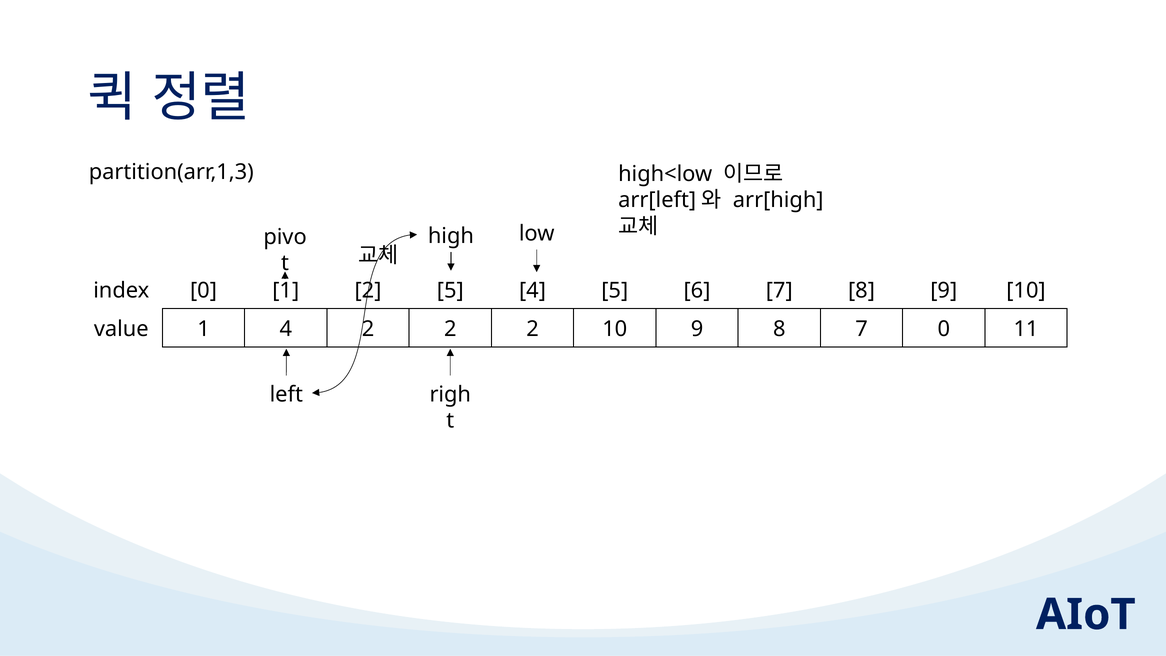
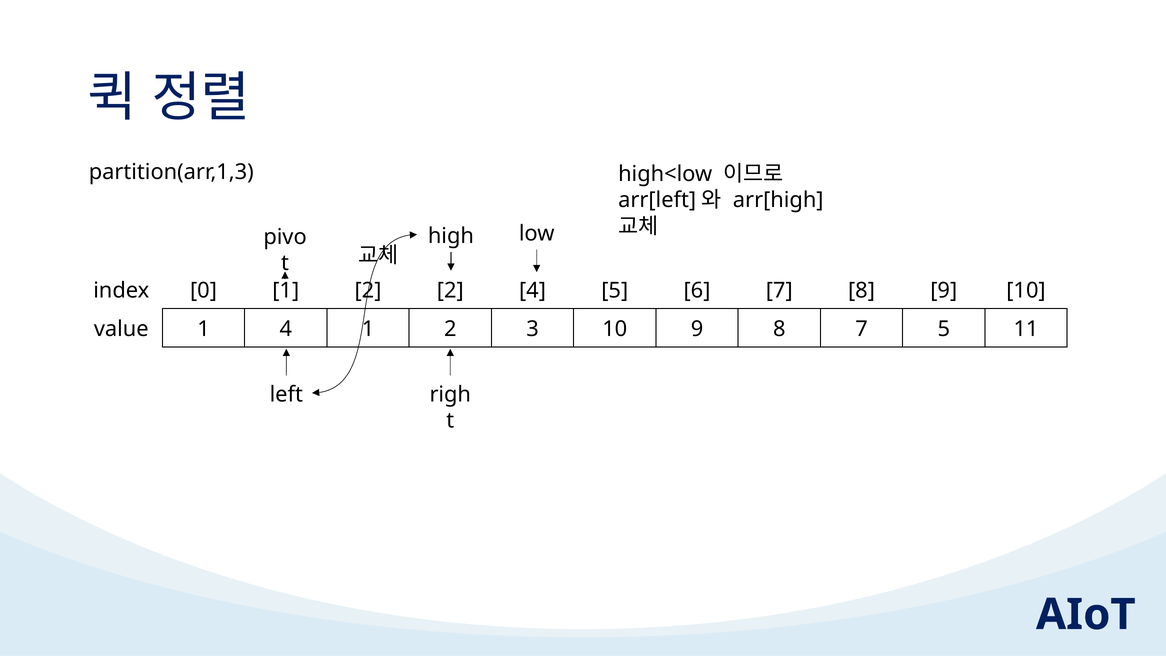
2 5: 5 -> 2 (450, 290)
4 2: 2 -> 1 (368, 329)
2: 2 -> 3 (533, 329)
7 0: 0 -> 5 (944, 329)
